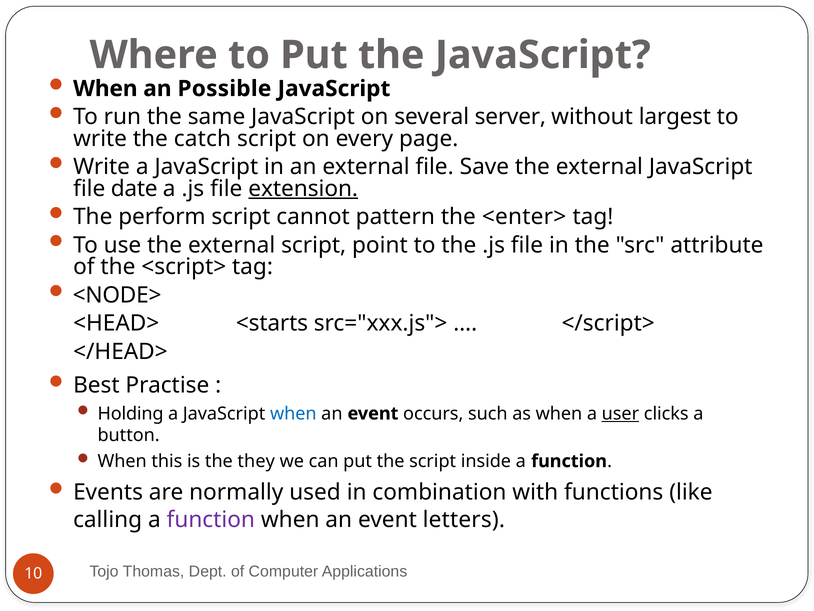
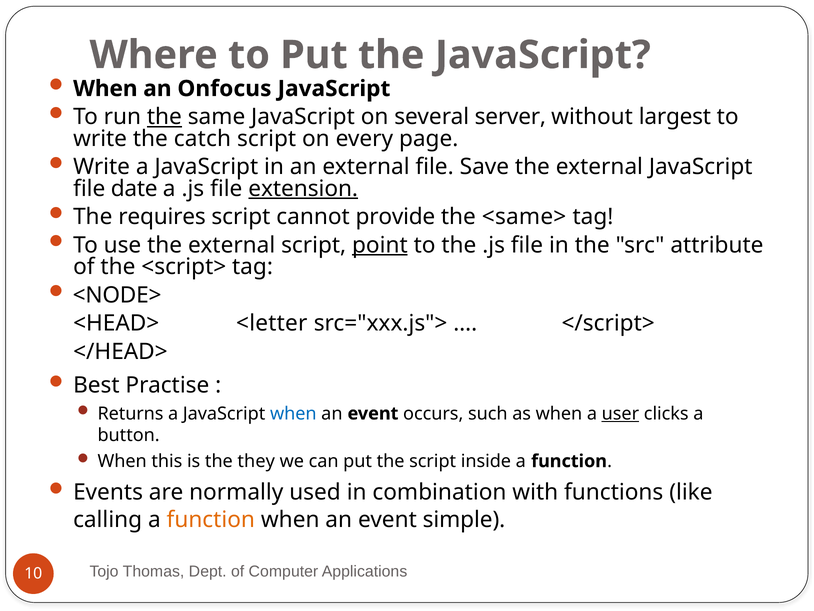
Possible: Possible -> Onfocus (224, 89)
the underline: none -> present (164, 117)
perform: perform -> requires (162, 217)
pattern: pattern -> provide (395, 217)
<enter>: <enter> -> <same> (524, 217)
point underline: none -> present (380, 245)
<starts: <starts -> <letter (272, 323)
Holding: Holding -> Returns (131, 413)
function colour: purple -> orange (211, 519)
letters: letters -> simple (464, 519)
